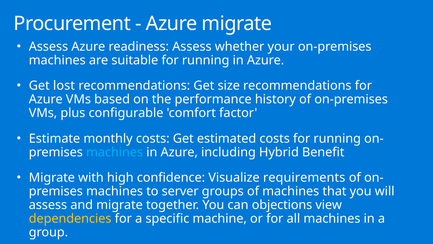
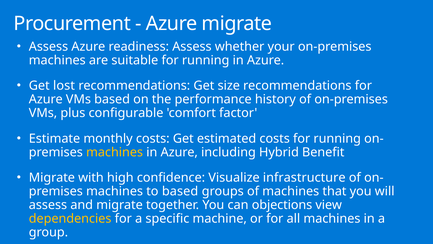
machines colour: light blue -> yellow (115, 152)
requirements: requirements -> infrastructure (304, 177)
to server: server -> based (180, 191)
